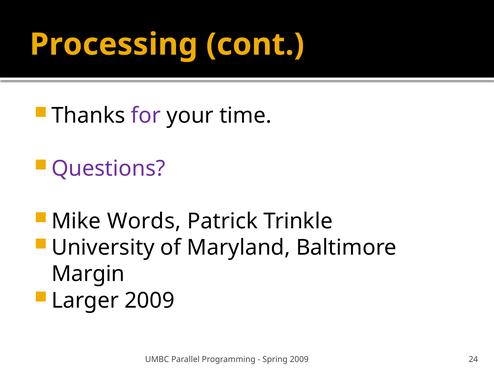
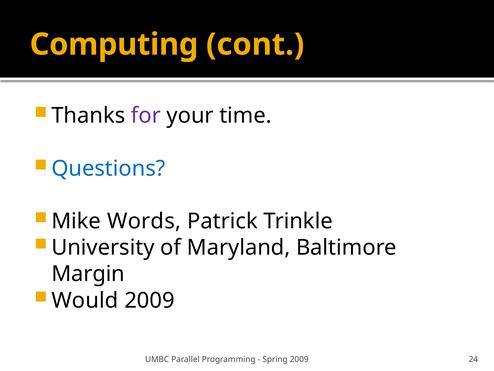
Processing: Processing -> Computing (114, 44)
Questions colour: purple -> blue (108, 168)
Larger: Larger -> Would (85, 300)
